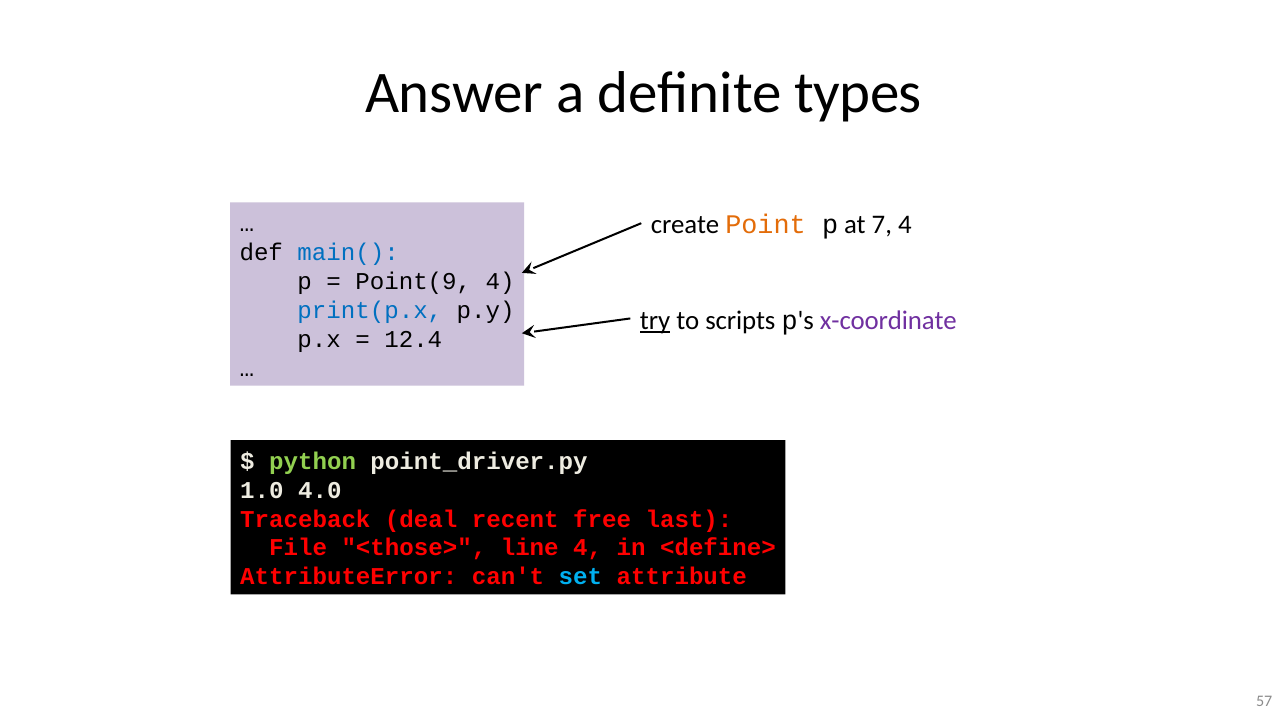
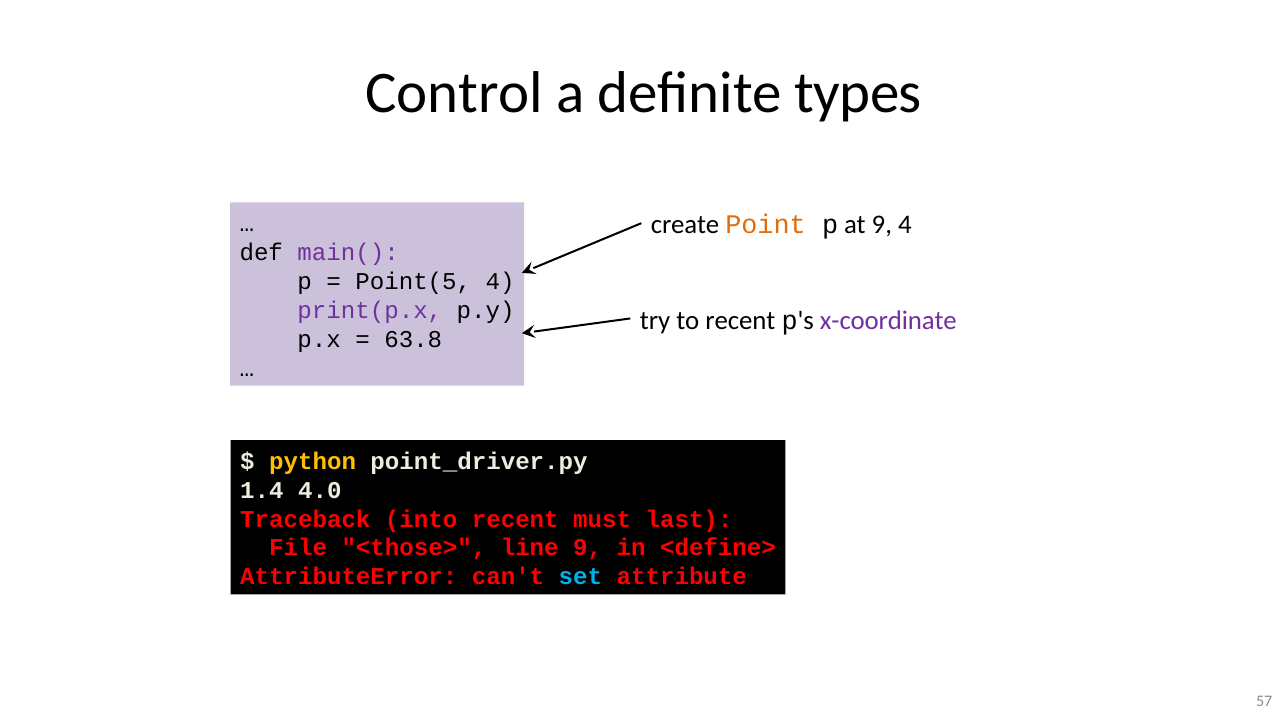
Answer: Answer -> Control (454, 93)
at 7: 7 -> 9 (882, 225)
main( colour: blue -> purple (348, 252)
Point(9: Point(9 -> Point(5 (413, 281)
print(p.x colour: blue -> purple (370, 310)
try underline: present -> none (655, 320)
to scripts: scripts -> recent (740, 320)
12.4: 12.4 -> 63.8 (413, 339)
python colour: light green -> yellow (313, 461)
1.0: 1.0 -> 1.4 (262, 490)
deal: deal -> into (421, 519)
free: free -> must (602, 519)
line 4: 4 -> 9 (588, 548)
